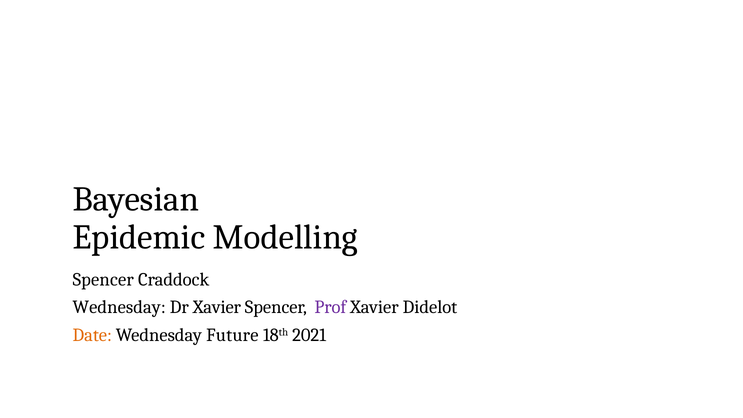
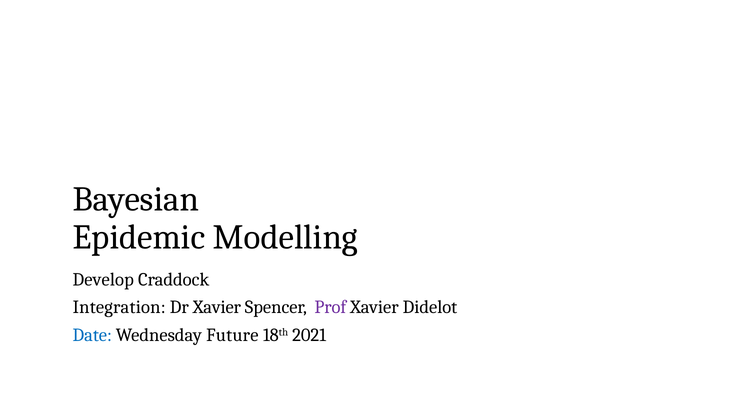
Spencer: Spencer -> Develop (103, 279)
Wednesday: Wednesday -> Integration (119, 307)
Date colour: orange -> blue (92, 335)
